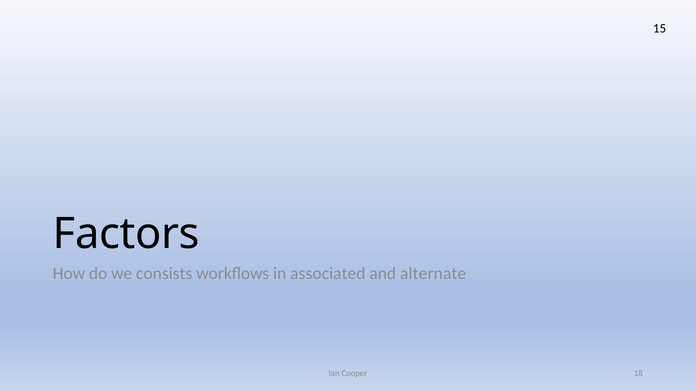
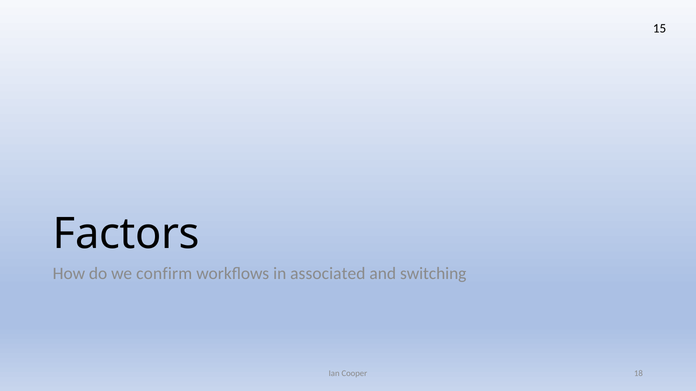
consists: consists -> confirm (164, 274)
alternate: alternate -> switching (433, 274)
